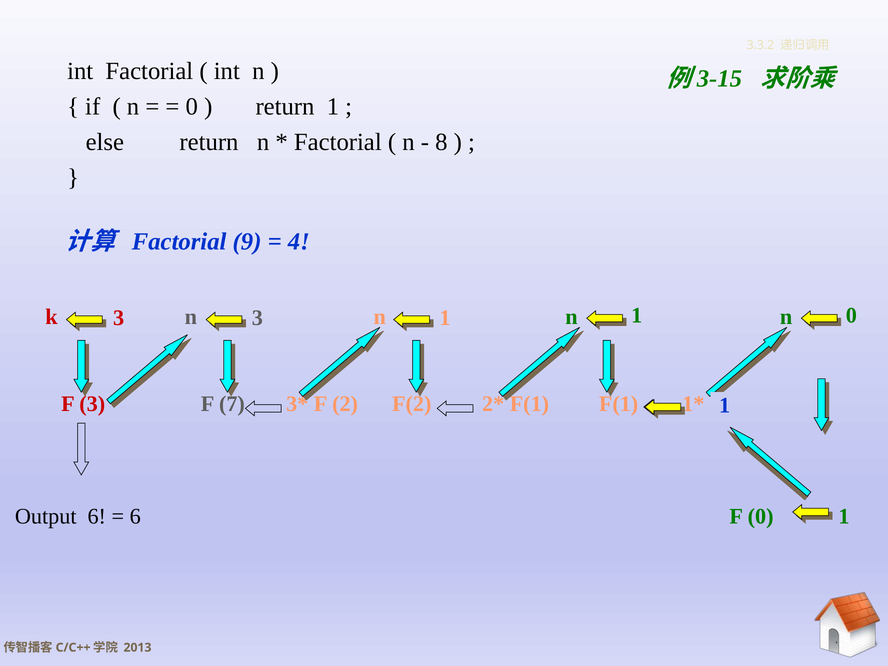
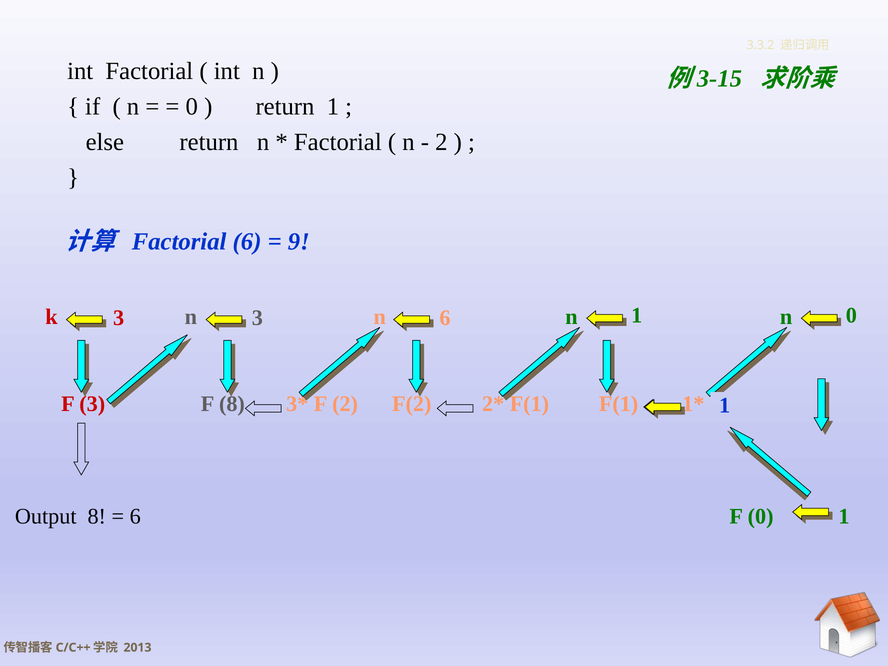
8: 8 -> 2 (441, 142)
Factorial 9: 9 -> 6 (247, 241)
4: 4 -> 9 (299, 241)
1: 1 -> 6 (445, 318)
F 7: 7 -> 8 (232, 404)
Output 6: 6 -> 8 (97, 517)
